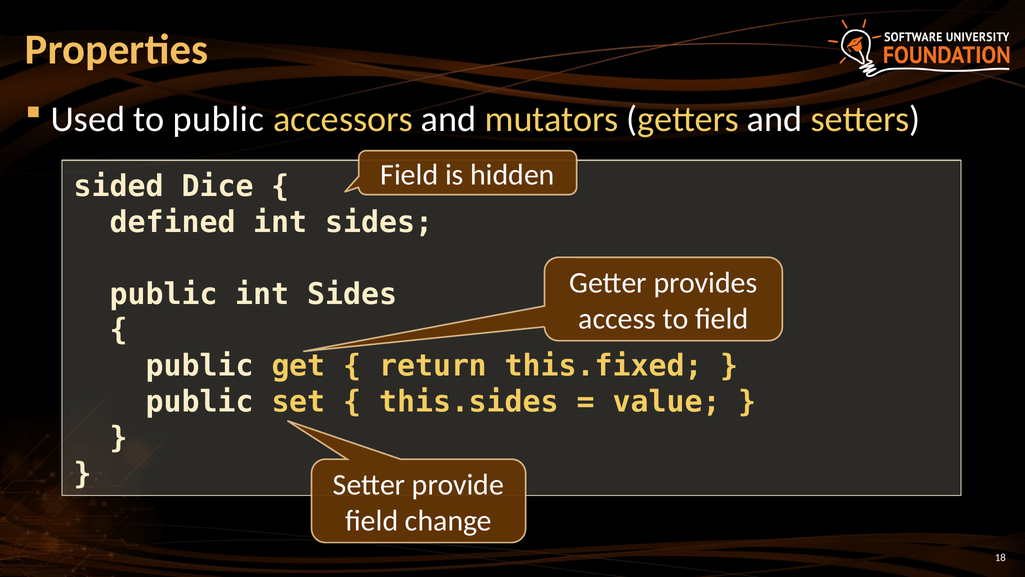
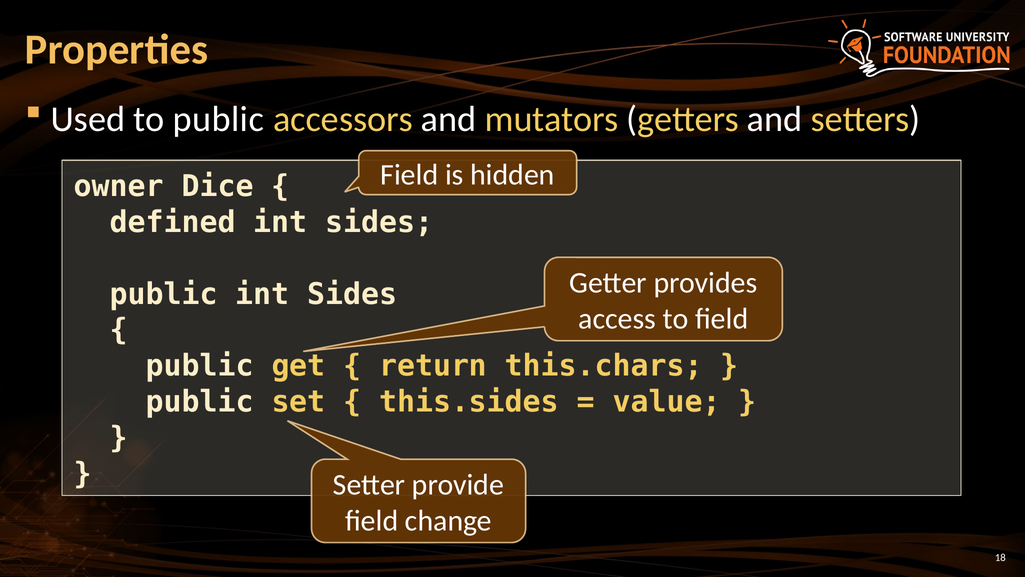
sided: sided -> owner (119, 186)
this.fixed: this.fixed -> this.chars (604, 366)
